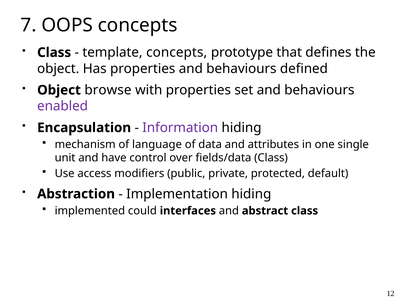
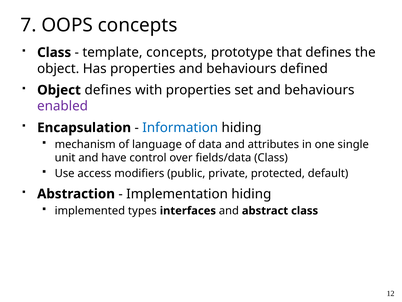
Object browse: browse -> defines (108, 90)
Information colour: purple -> blue (180, 127)
could: could -> types (142, 210)
